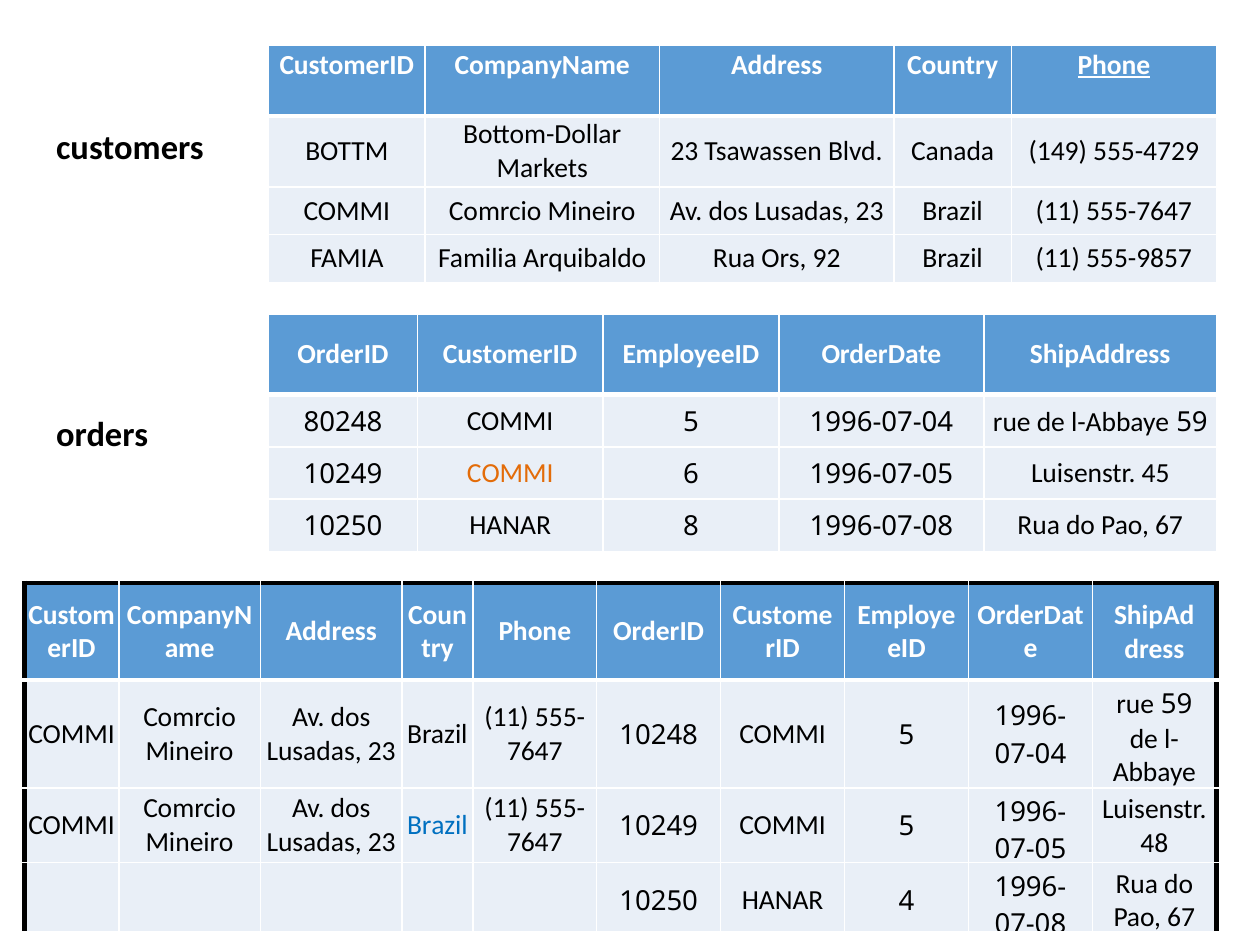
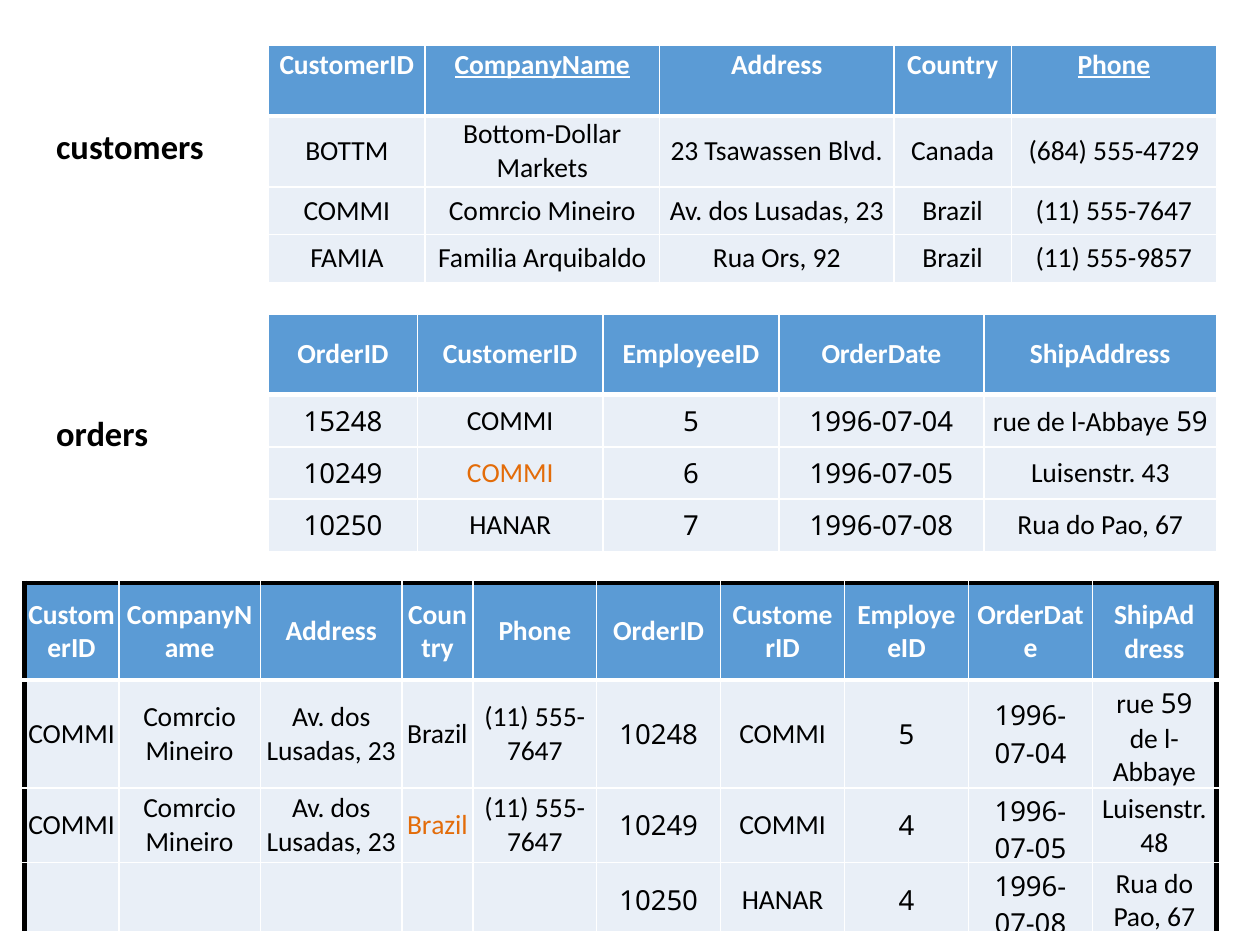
CompanyName underline: none -> present (542, 65)
149: 149 -> 684 (1058, 152)
80248: 80248 -> 15248 (343, 422)
45: 45 -> 43 (1156, 473)
8: 8 -> 7 (691, 527)
Brazil colour: blue -> orange (437, 825)
10249 COMMI 5: 5 -> 4 (907, 827)
